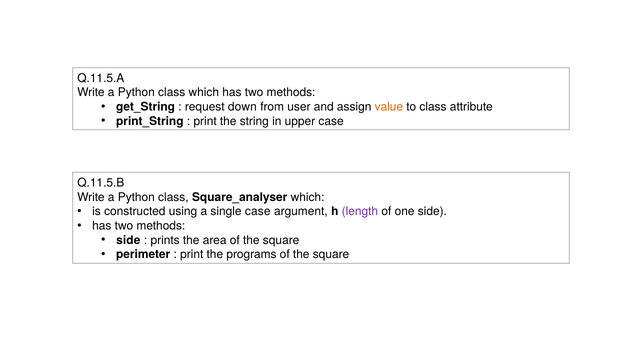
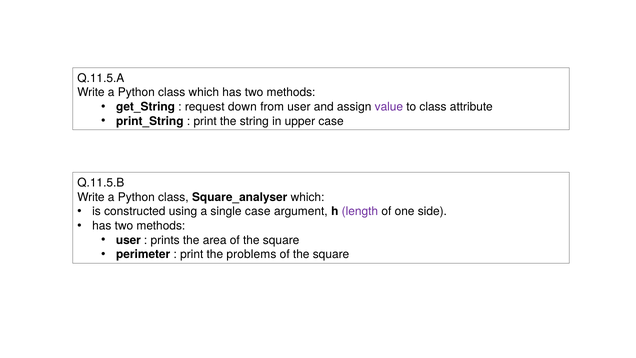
value colour: orange -> purple (389, 107)
side: side -> user (128, 240)
programs: programs -> problems (251, 254)
